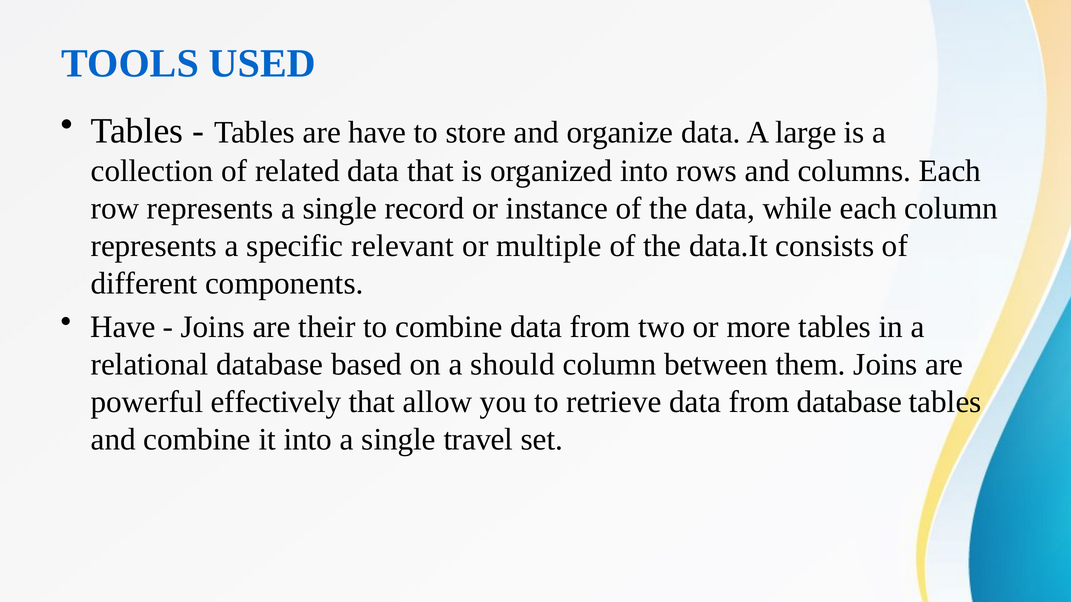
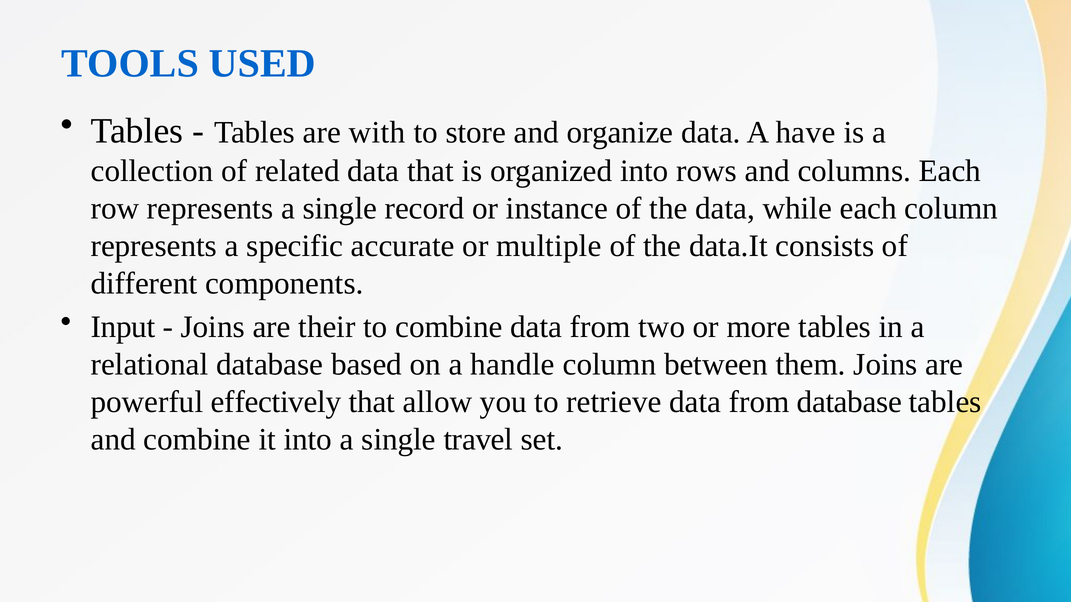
are have: have -> with (377, 133)
large: large -> have (805, 133)
relevant: relevant -> accurate (403, 246)
Have: Have -> Input (123, 327)
should: should -> handle (513, 365)
